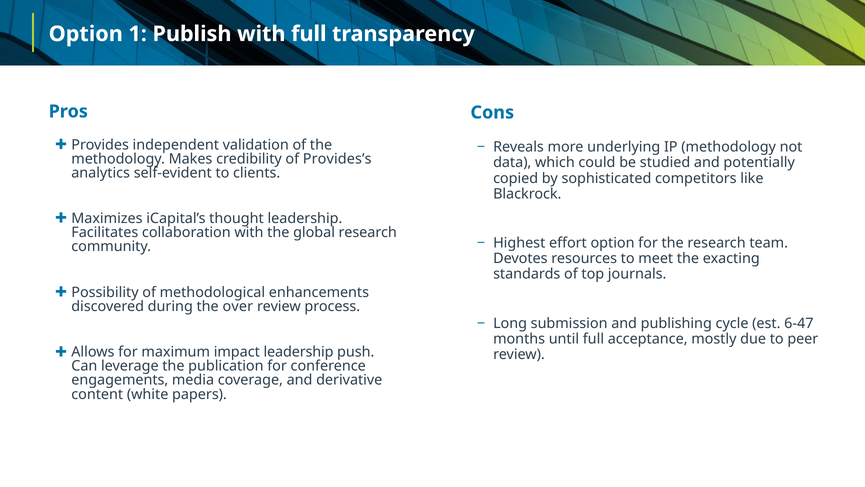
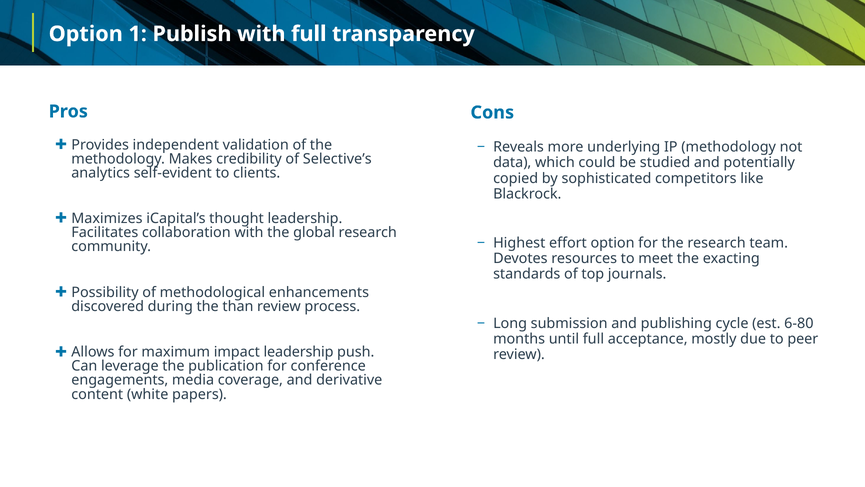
Provides’s: Provides’s -> Selective’s (337, 159)
over: over -> than (238, 306)
6-47: 6-47 -> 6-80 (799, 323)
